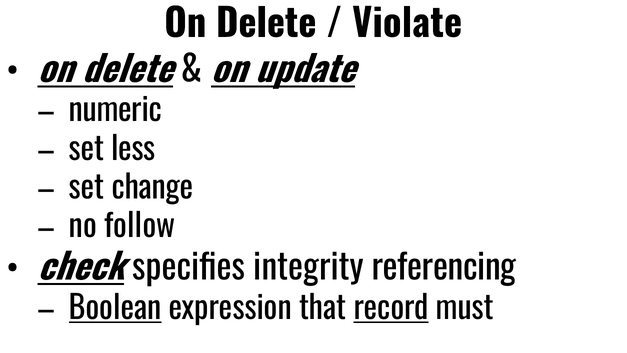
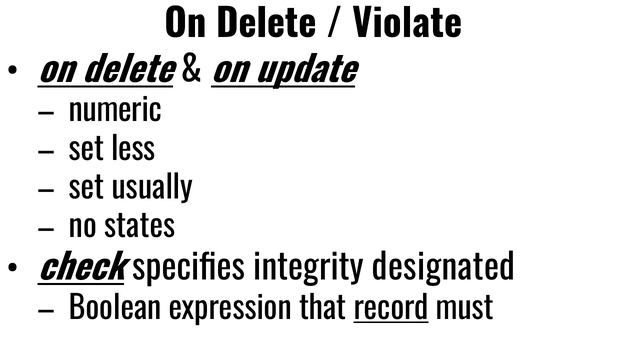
change: change -> usually (152, 188)
follow: follow -> states (140, 227)
referencing: referencing -> designated (444, 268)
Boolean underline: present -> none (115, 308)
